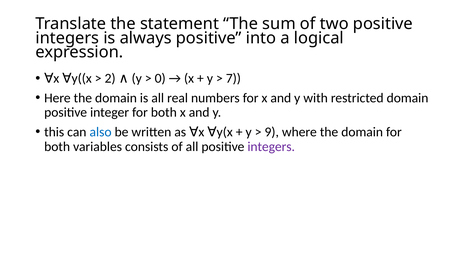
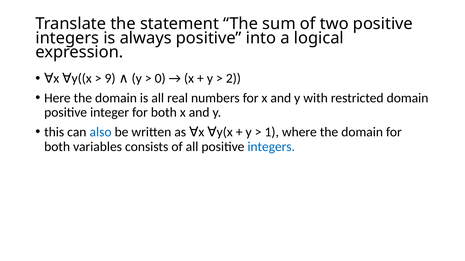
2: 2 -> 9 (110, 79)
7: 7 -> 2 (233, 79)
9: 9 -> 1 (272, 132)
integers colour: purple -> blue (271, 147)
